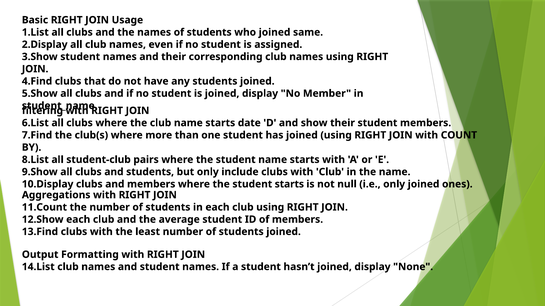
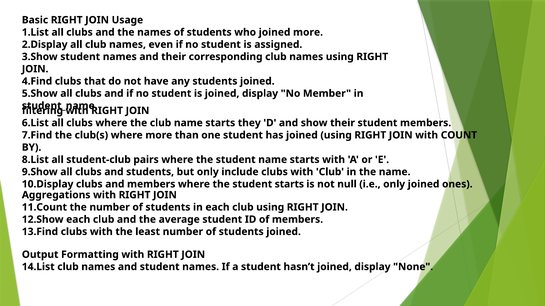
joined same: same -> more (308, 32)
date: date -> they (249, 123)
